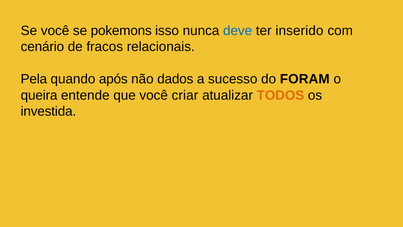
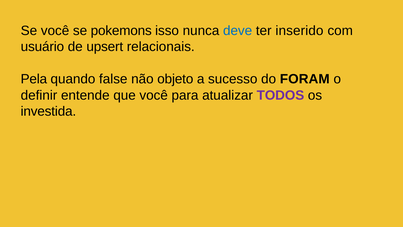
cenário: cenário -> usuário (42, 47)
fracos: fracos -> upsert (105, 47)
após: após -> false (113, 79)
dados: dados -> objeto (175, 79)
queira: queira -> definir (39, 95)
criar: criar -> para (185, 95)
TODOS colour: orange -> purple (280, 95)
